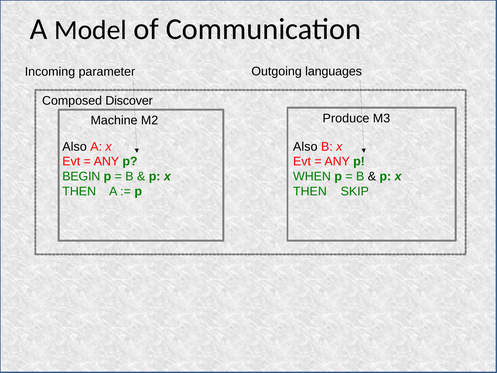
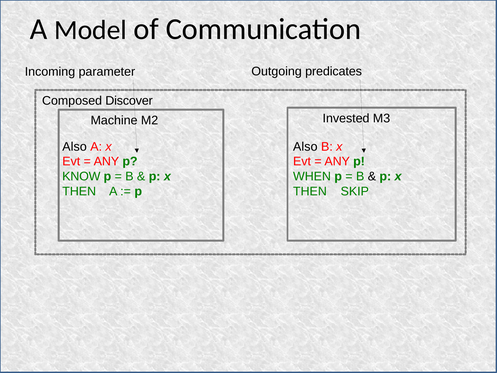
languages: languages -> predicates (334, 71)
Produce: Produce -> Invested (346, 118)
BEGIN: BEGIN -> KNOW (81, 176)
